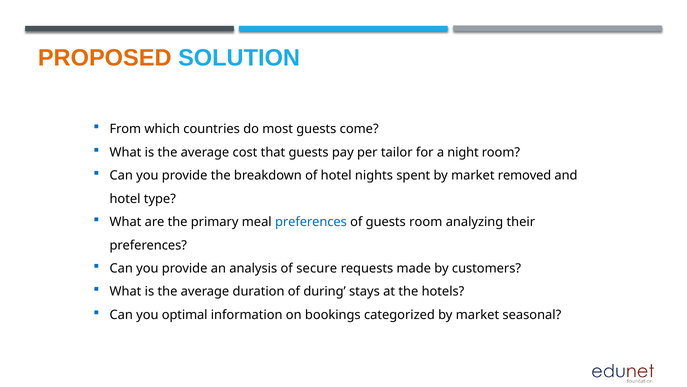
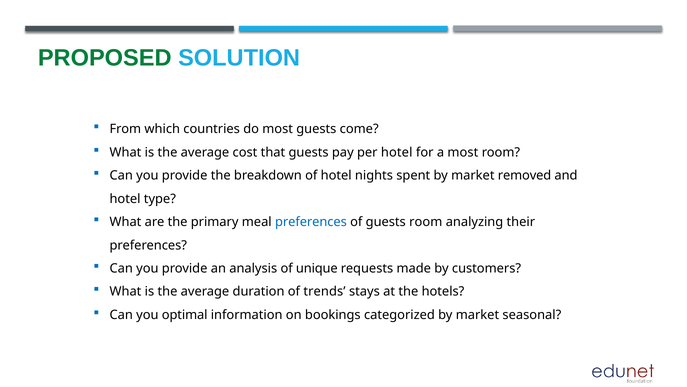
PROPOSED colour: orange -> green (105, 58)
per tailor: tailor -> hotel (397, 152)
a night: night -> most (463, 152)
secure: secure -> unique (317, 268)
during: during -> trends (325, 291)
